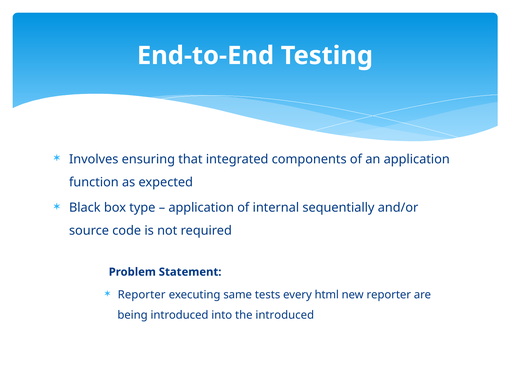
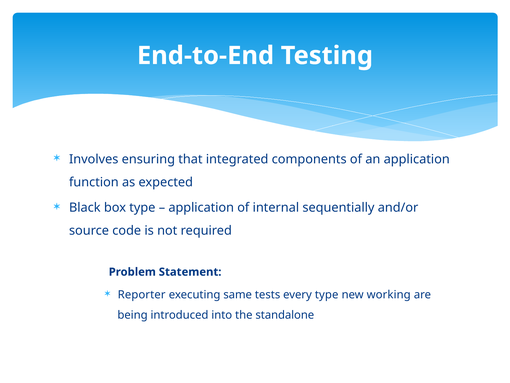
every html: html -> type (327, 294)
new reporter: reporter -> working (389, 294)
the introduced: introduced -> standalone (285, 315)
